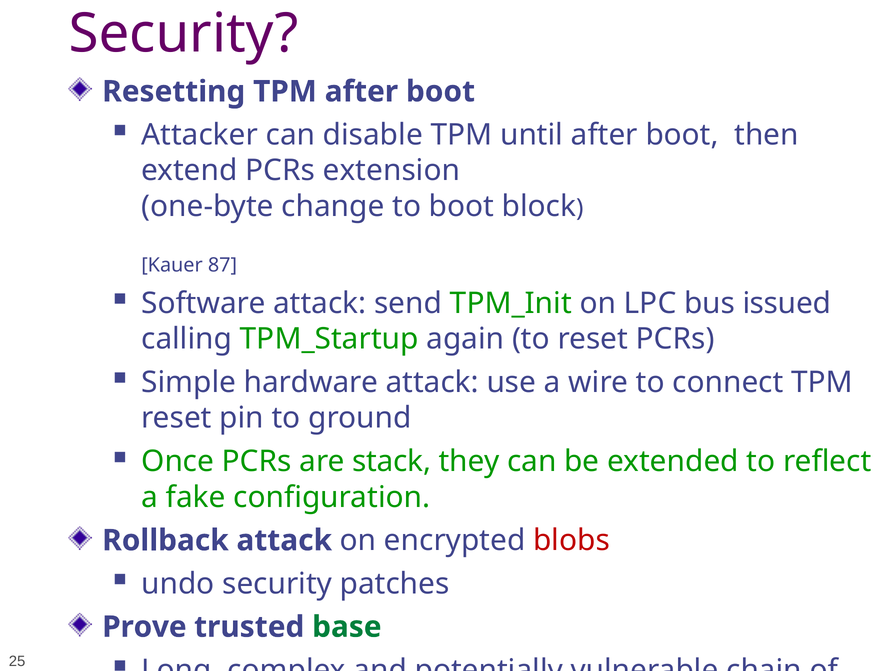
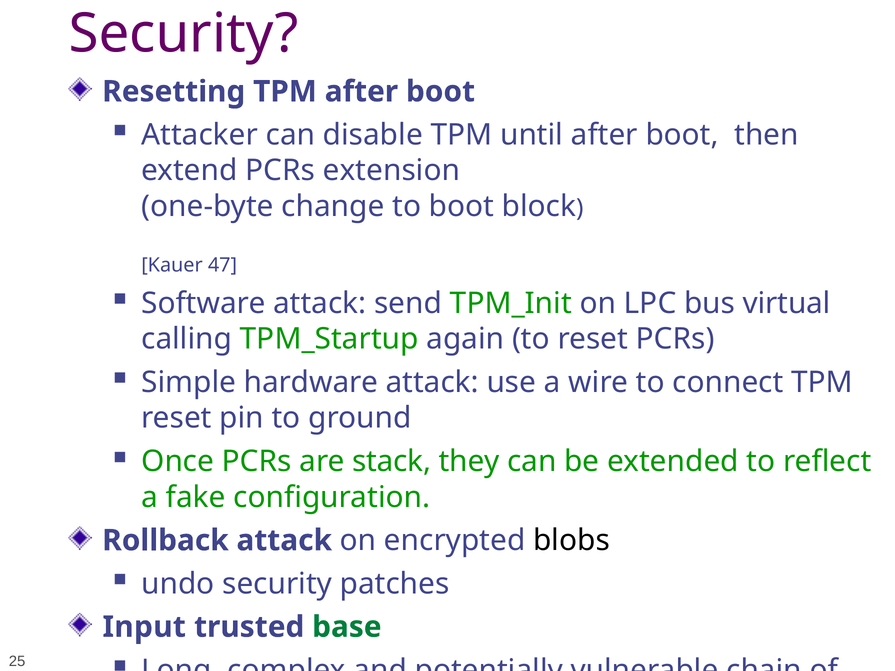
87: 87 -> 47 (223, 265)
issued: issued -> virtual (787, 303)
blobs colour: red -> black (571, 541)
Prove: Prove -> Input (144, 627)
